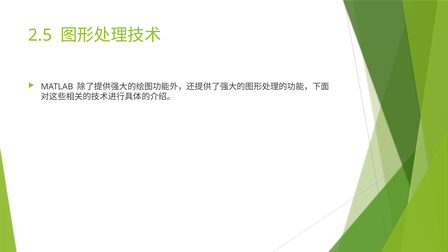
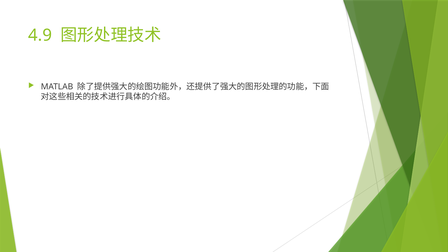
2.5: 2.5 -> 4.9 (40, 35)
